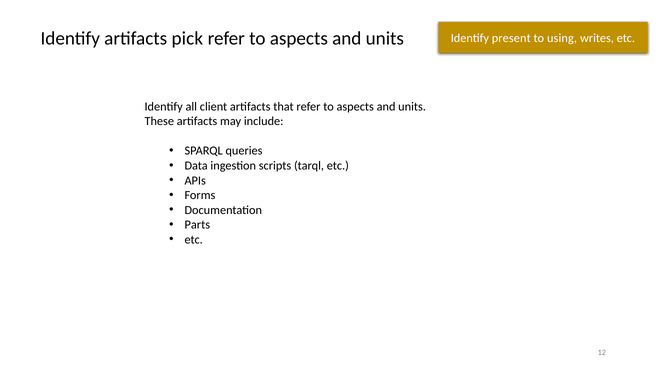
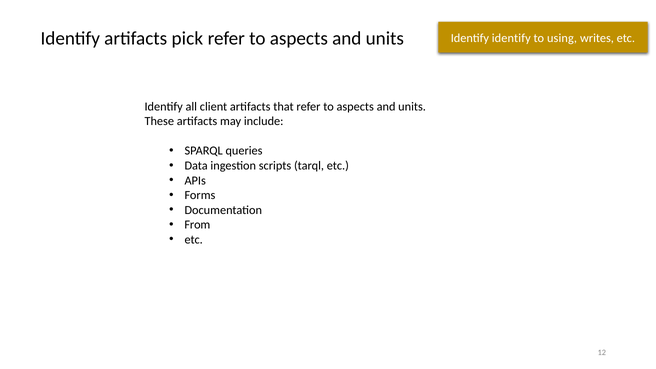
Identify present: present -> identify (511, 38)
Parts: Parts -> From (197, 225)
